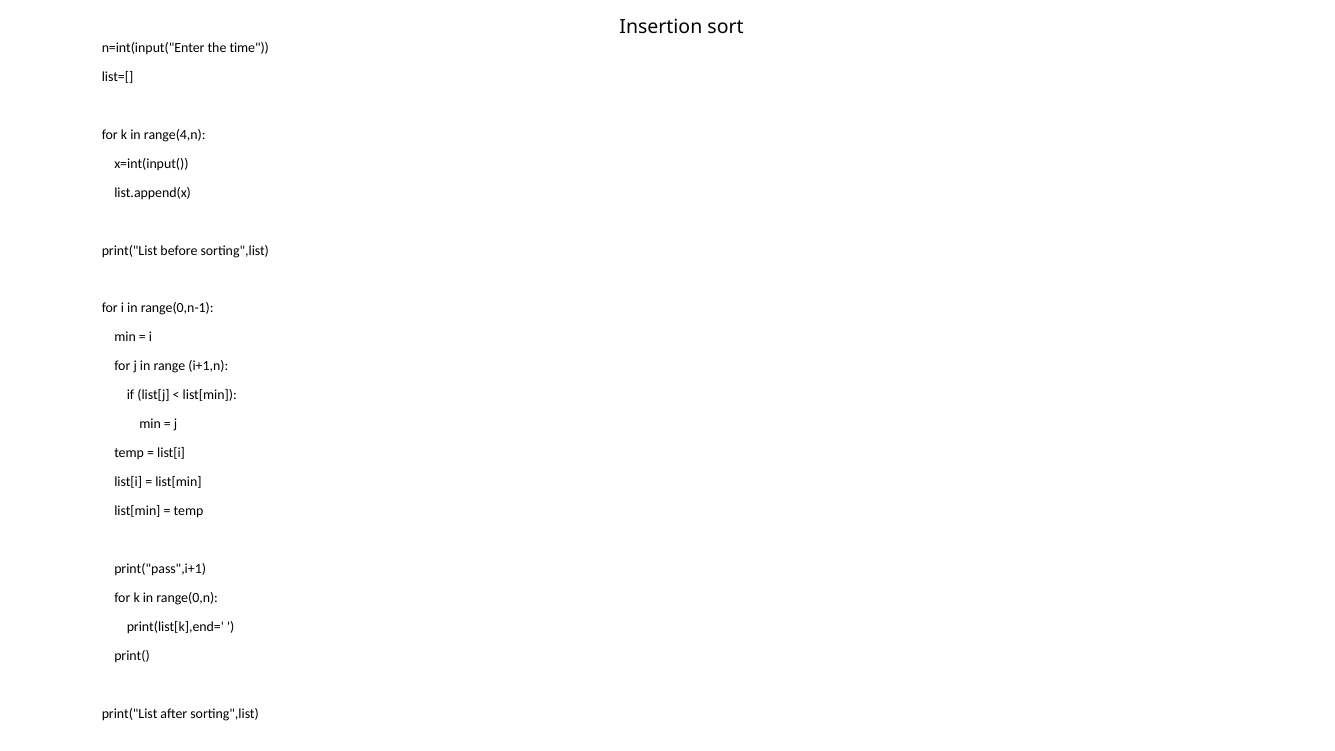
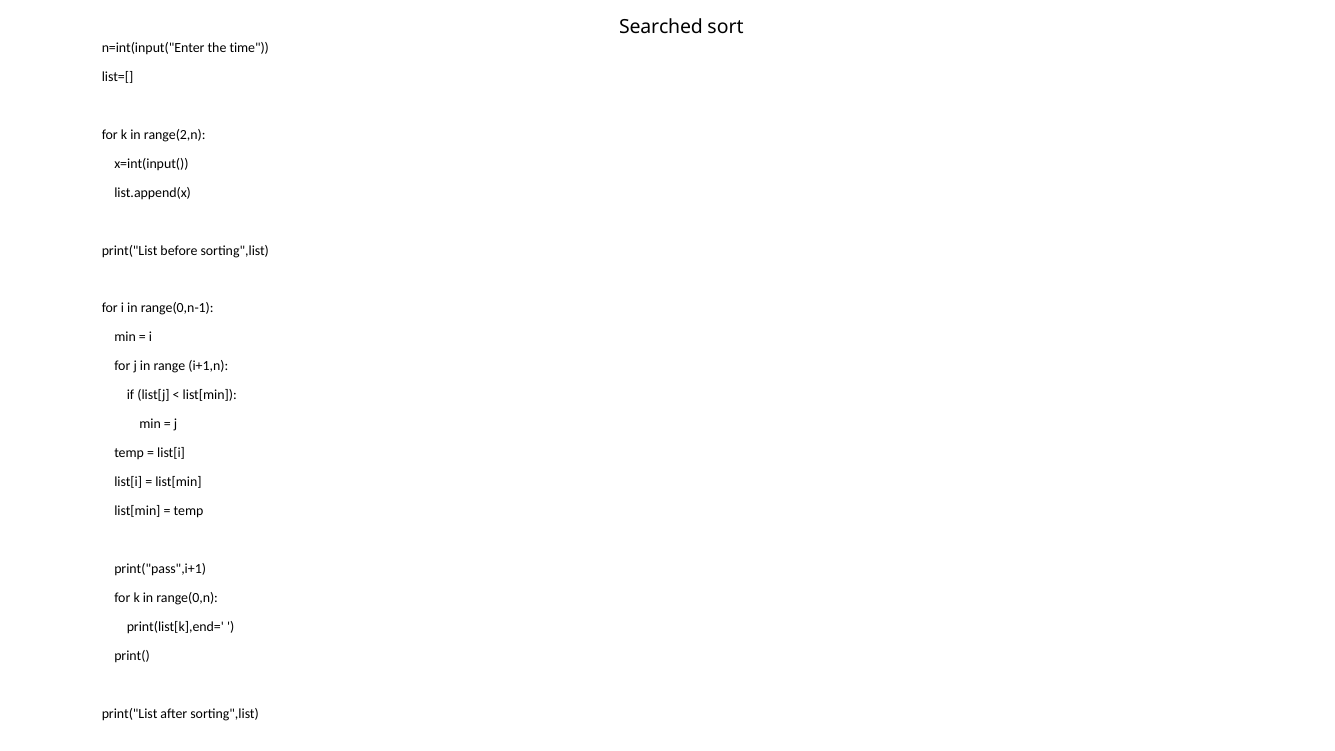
Insertion: Insertion -> Searched (661, 27)
range(4,n: range(4,n -> range(2,n (175, 135)
